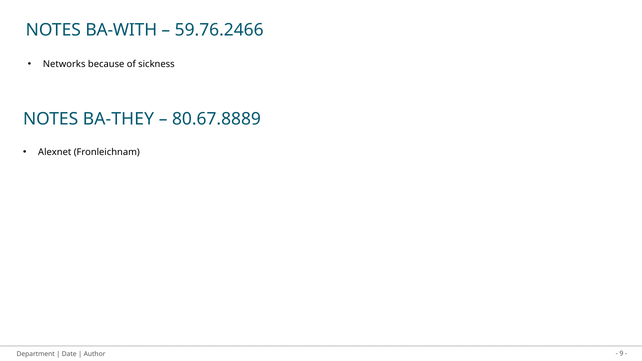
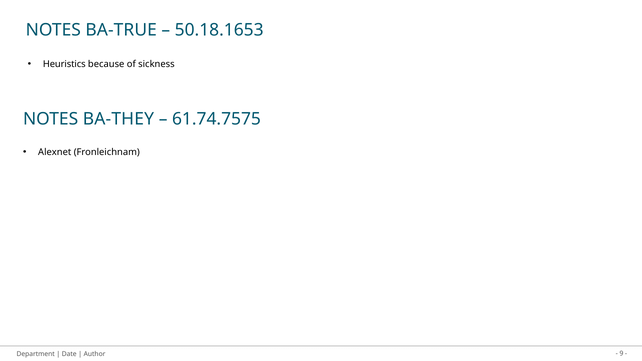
BA-WITH: BA-WITH -> BA-TRUE (121, 30)
59.76.2466: 59.76.2466 -> 50.18.1653 (219, 30)
Networks: Networks -> Heuristics (64, 64)
80.67.8889: 80.67.8889 -> 61.74.7575 (216, 119)
